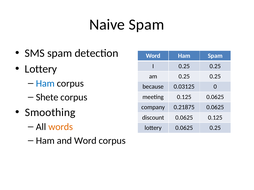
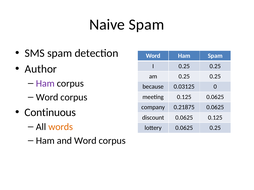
Lottery: Lottery -> Author (41, 69)
Ham colour: blue -> purple (45, 84)
Shete: Shete -> Word (47, 98)
Smoothing: Smoothing -> Continuous (50, 113)
